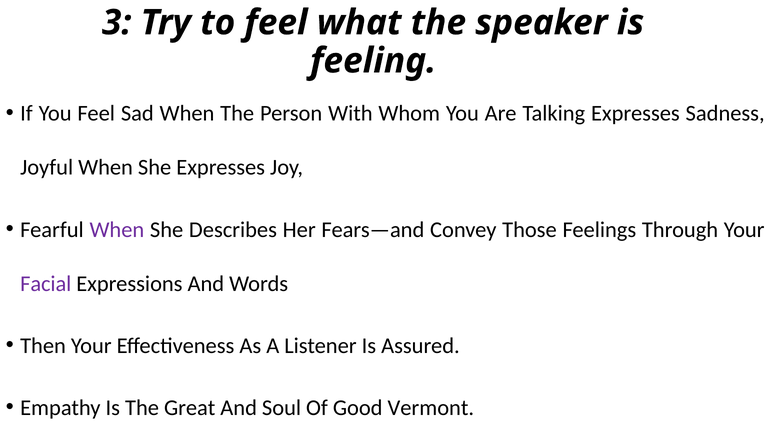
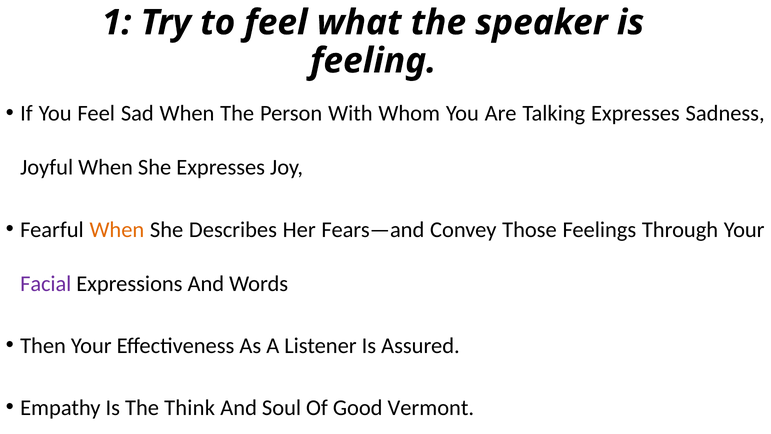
3: 3 -> 1 (117, 23)
When colour: purple -> orange (117, 229)
Great: Great -> Think (190, 407)
